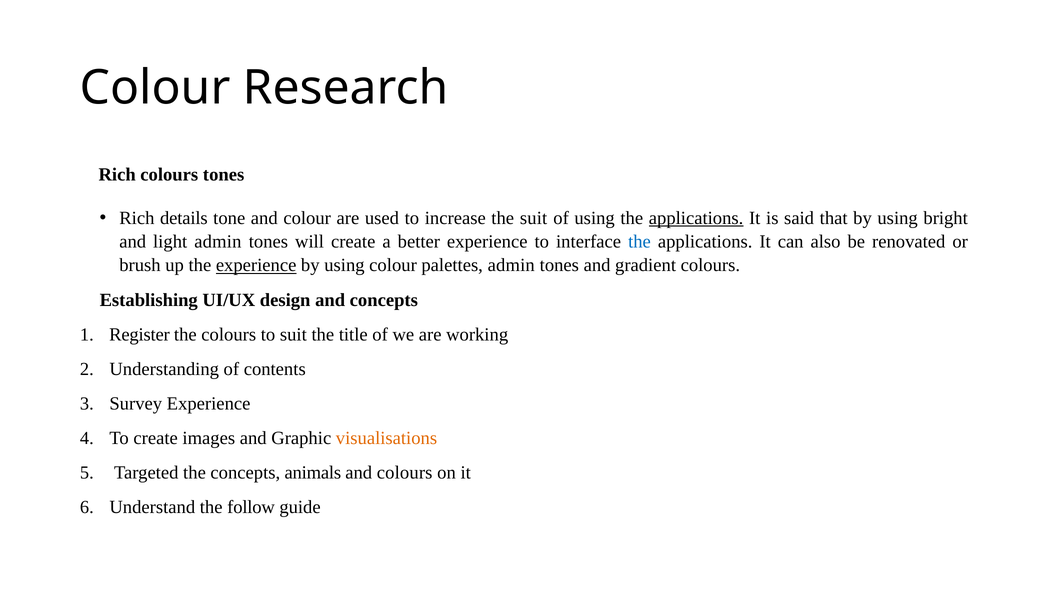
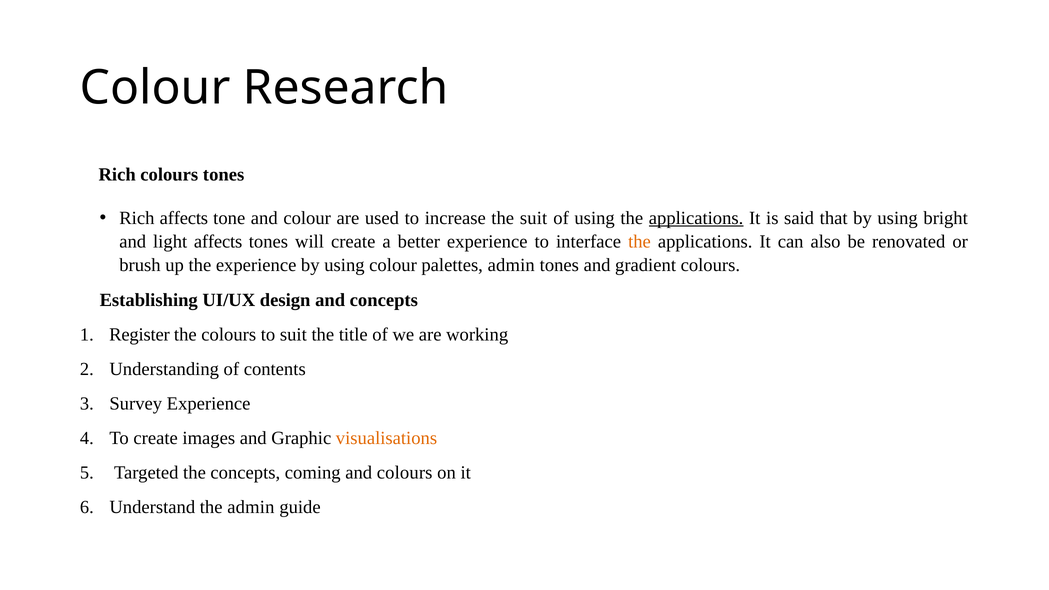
Rich details: details -> affects (184, 218)
light admin: admin -> affects (218, 242)
the colour: blue -> orange (639, 242)
experience underline: present -> none (256, 265)
animals: animals -> coming (313, 473)
the follow: follow -> admin (251, 507)
